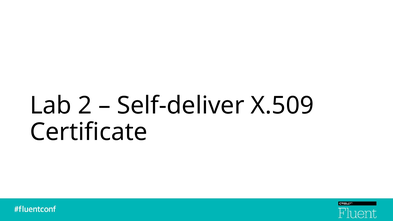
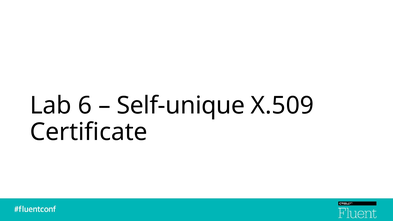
2: 2 -> 6 (85, 106)
Self-deliver: Self-deliver -> Self-unique (181, 106)
